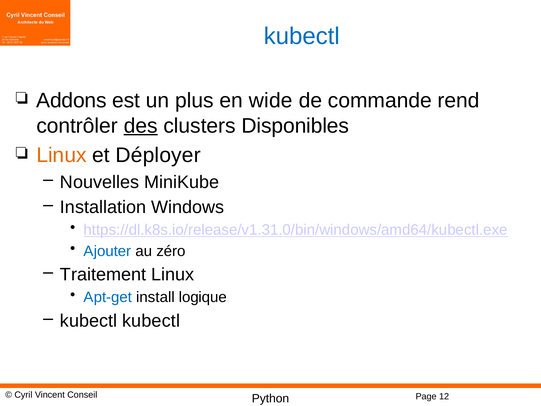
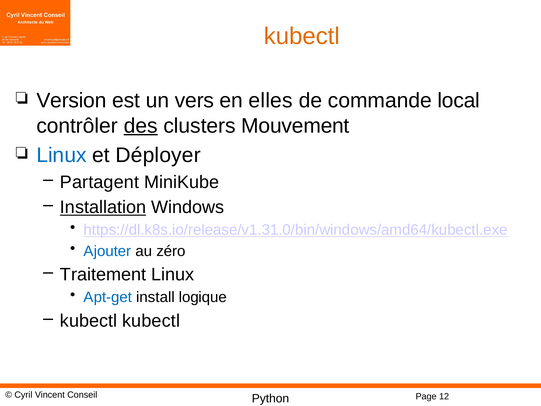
kubectl colour: blue -> orange (302, 36)
Addons: Addons -> Version (71, 100)
plus: plus -> vers (194, 100)
wide: wide -> elles (271, 100)
rend: rend -> local (459, 100)
Disponibles: Disponibles -> Mouvement (295, 126)
Linux colour: orange -> blue (61, 155)
Nouvelles: Nouvelles -> Partagent (100, 182)
Installation underline: none -> present (103, 207)
